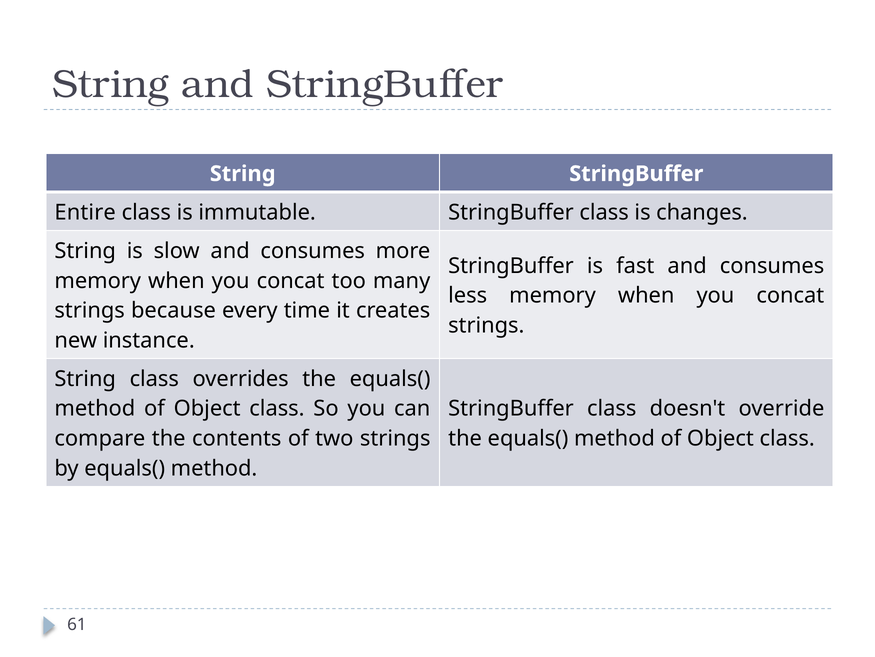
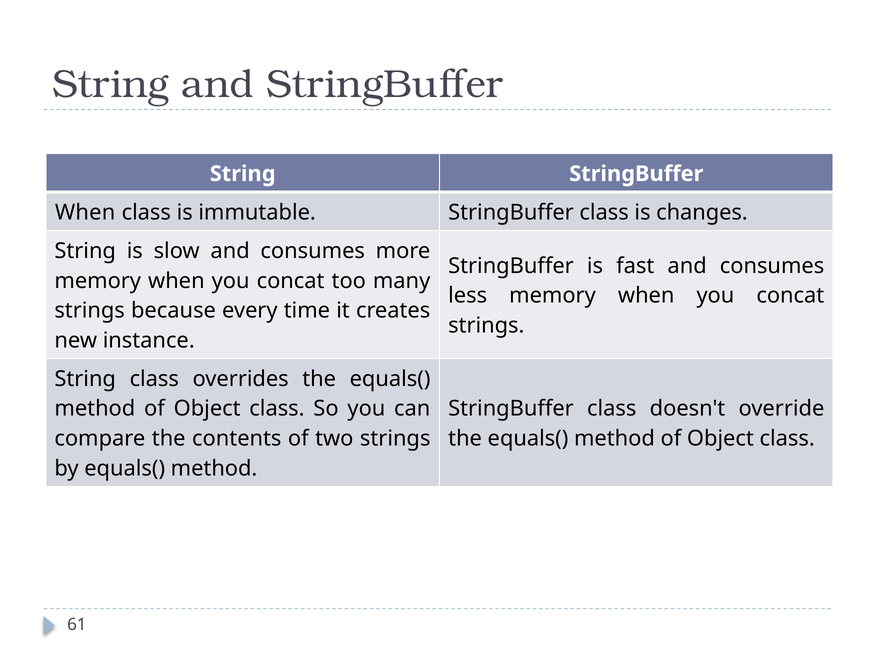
Entire: Entire -> When (85, 212)
